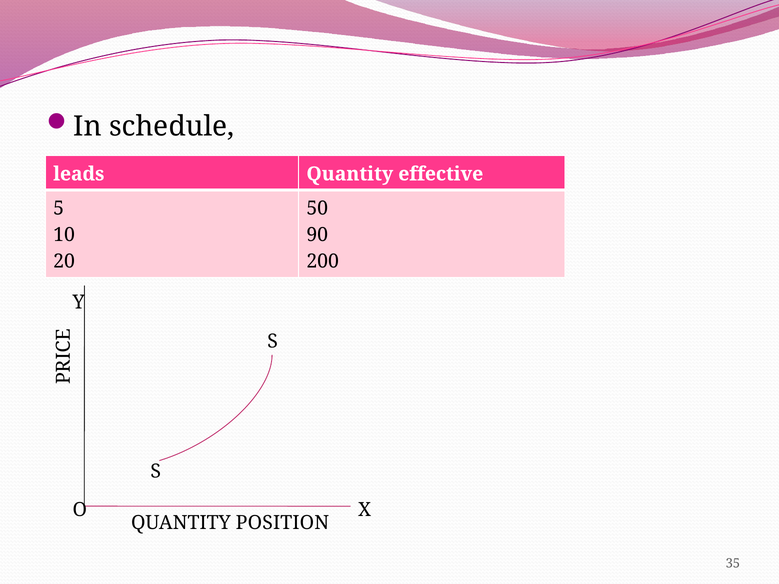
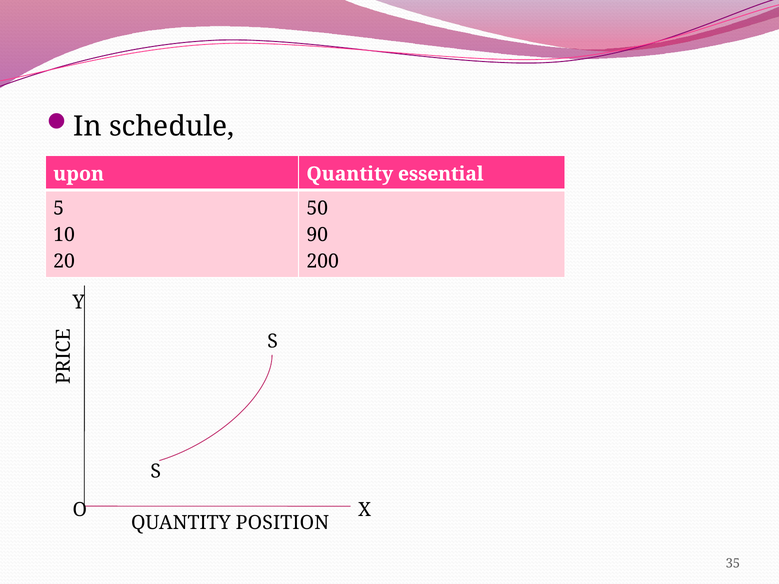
leads: leads -> upon (79, 174)
effective: effective -> essential (441, 174)
